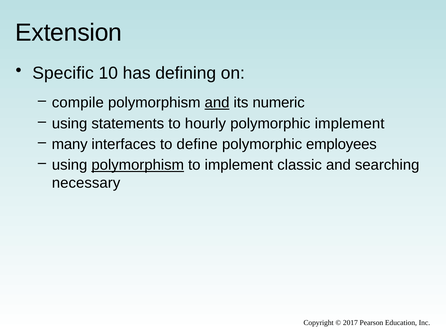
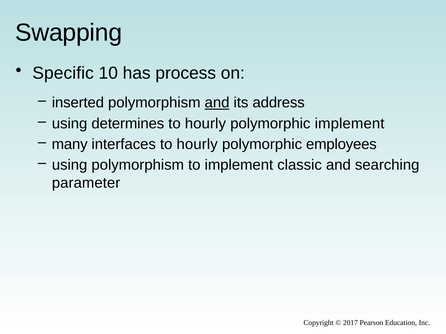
Extension: Extension -> Swapping (69, 33)
defining: defining -> process (186, 73)
compile: compile -> inserted (78, 103)
numeric: numeric -> address (279, 103)
statements: statements -> determines (128, 124)
interfaces to define: define -> hourly (197, 145)
polymorphism underline: present -> none (138, 165)
necessary: necessary -> parameter (86, 183)
